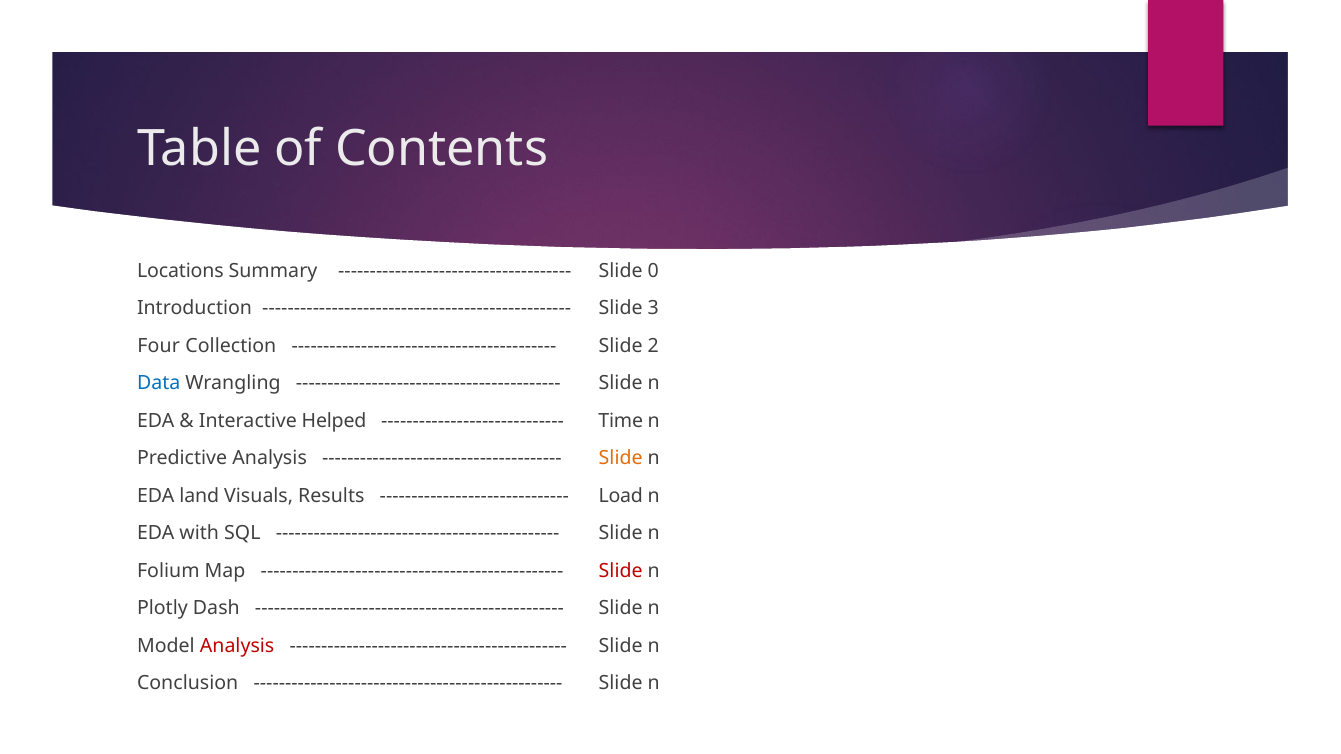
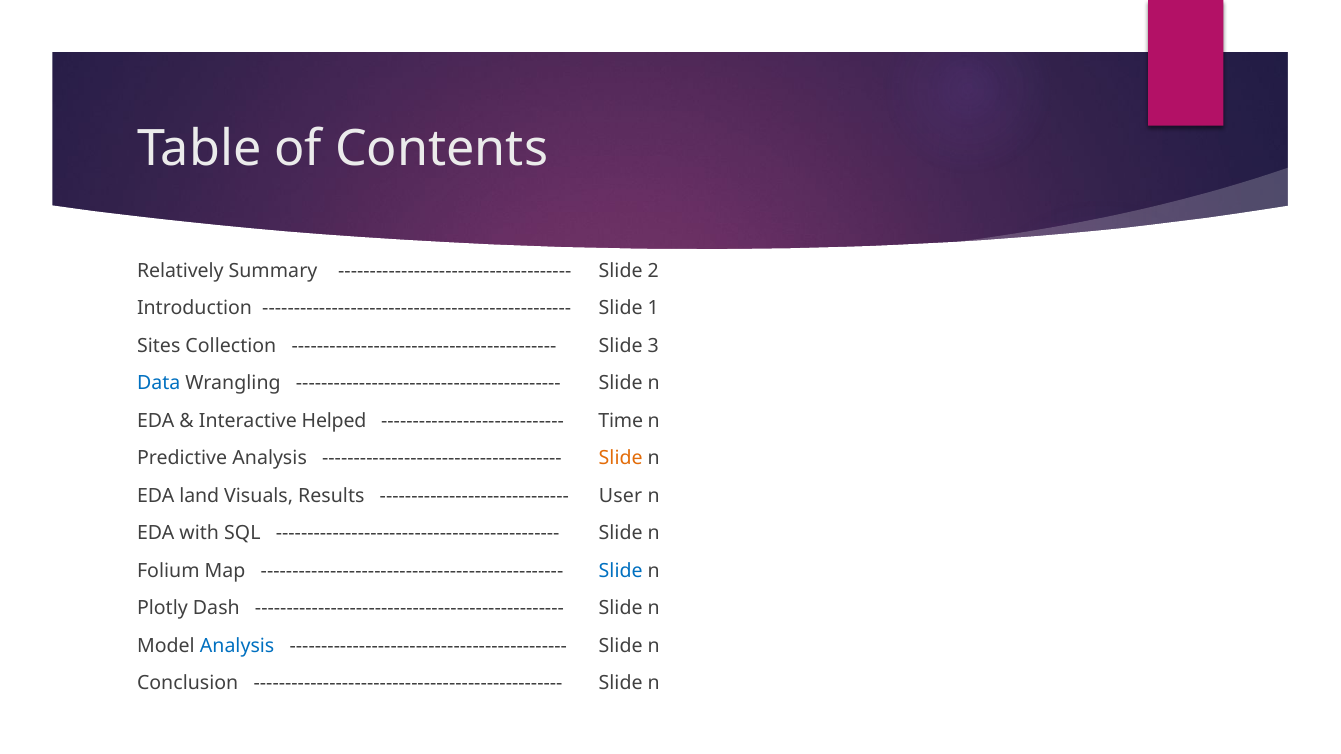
Locations: Locations -> Relatively (180, 271)
0: 0 -> 2 (653, 271)
3: 3 -> 1 (653, 308)
Four: Four -> Sites (159, 346)
2: 2 -> 3 (653, 346)
Load: Load -> User (621, 496)
Slide colour: red -> blue (621, 571)
Analysis colour: red -> blue (237, 646)
